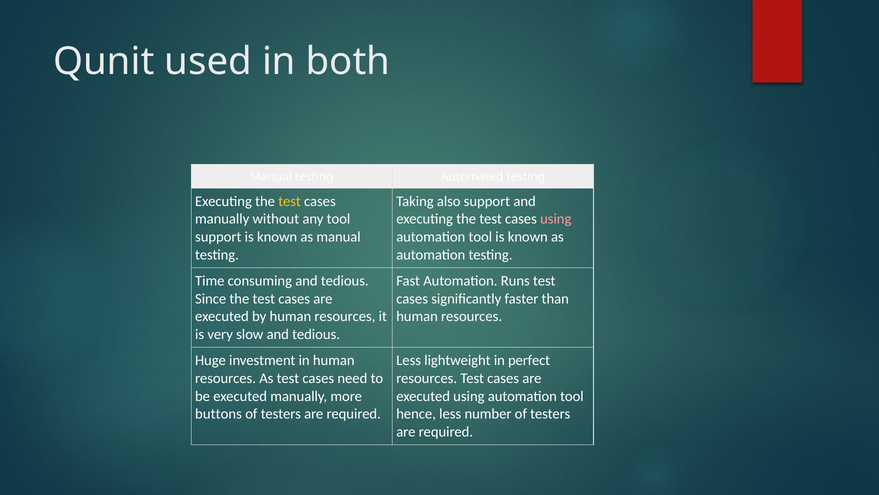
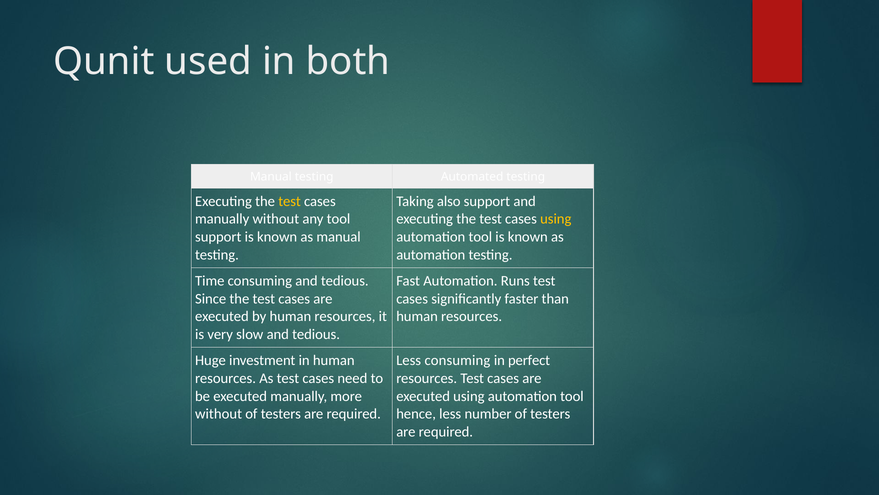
using colour: pink -> yellow (556, 219)
Less lightweight: lightweight -> consuming (457, 360)
buttons: buttons -> without (219, 414)
